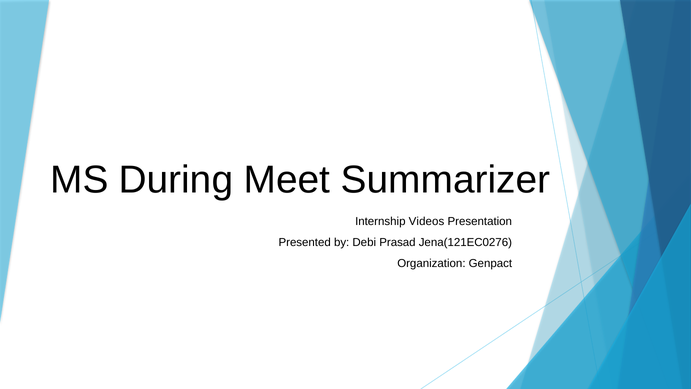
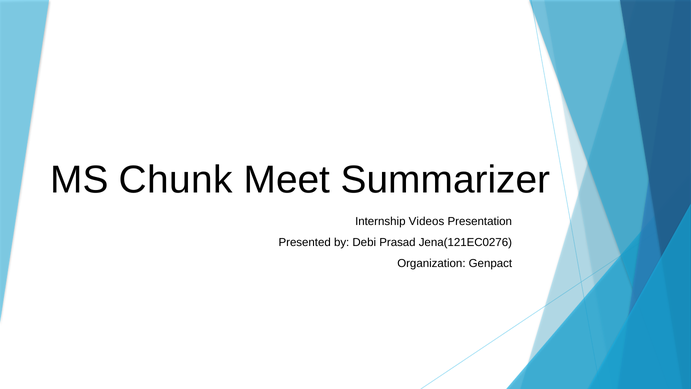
During: During -> Chunk (176, 180)
